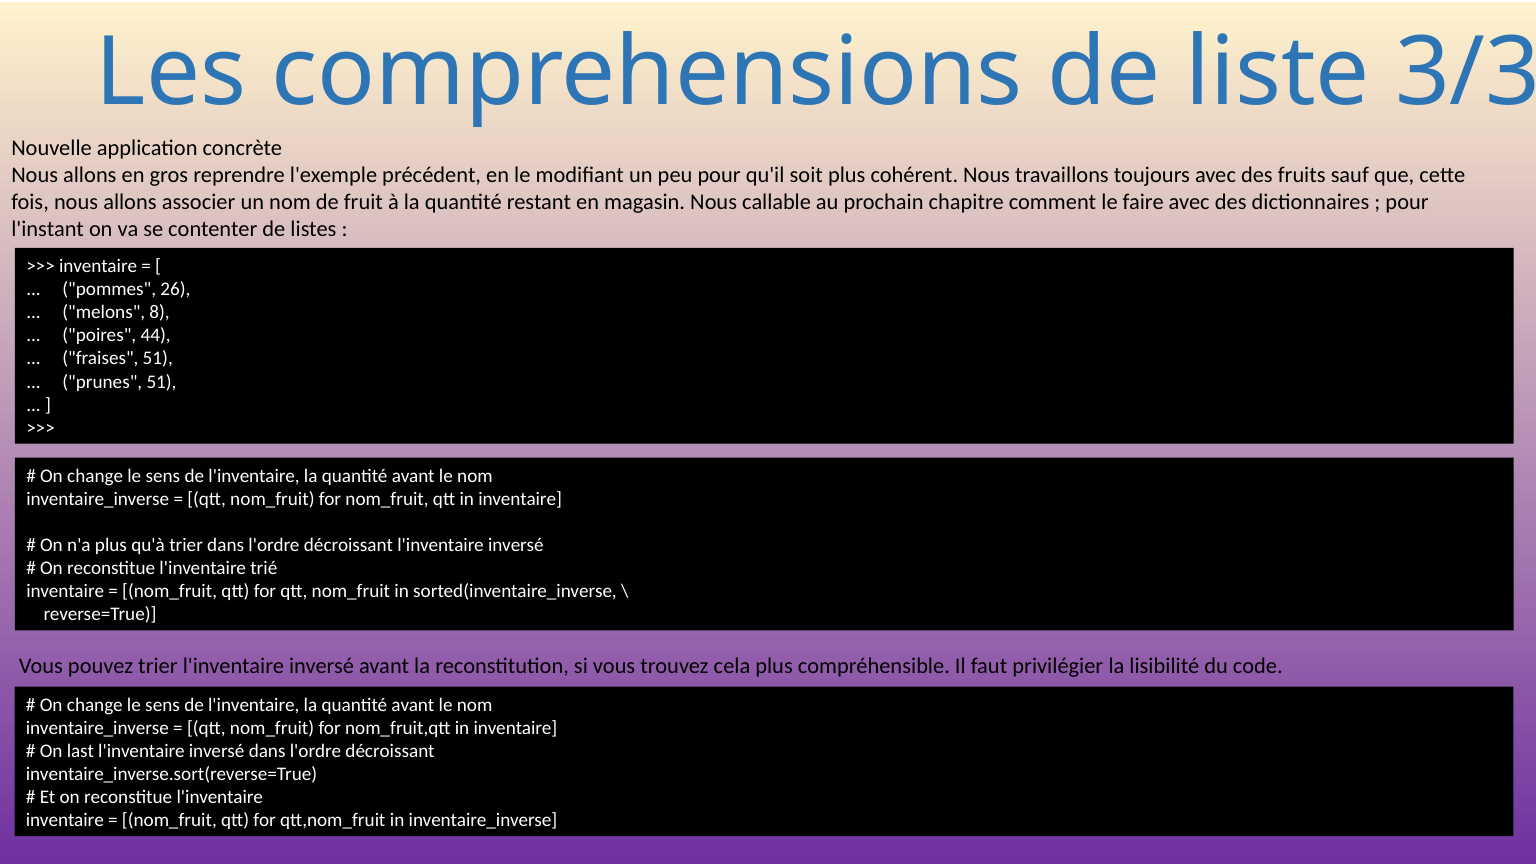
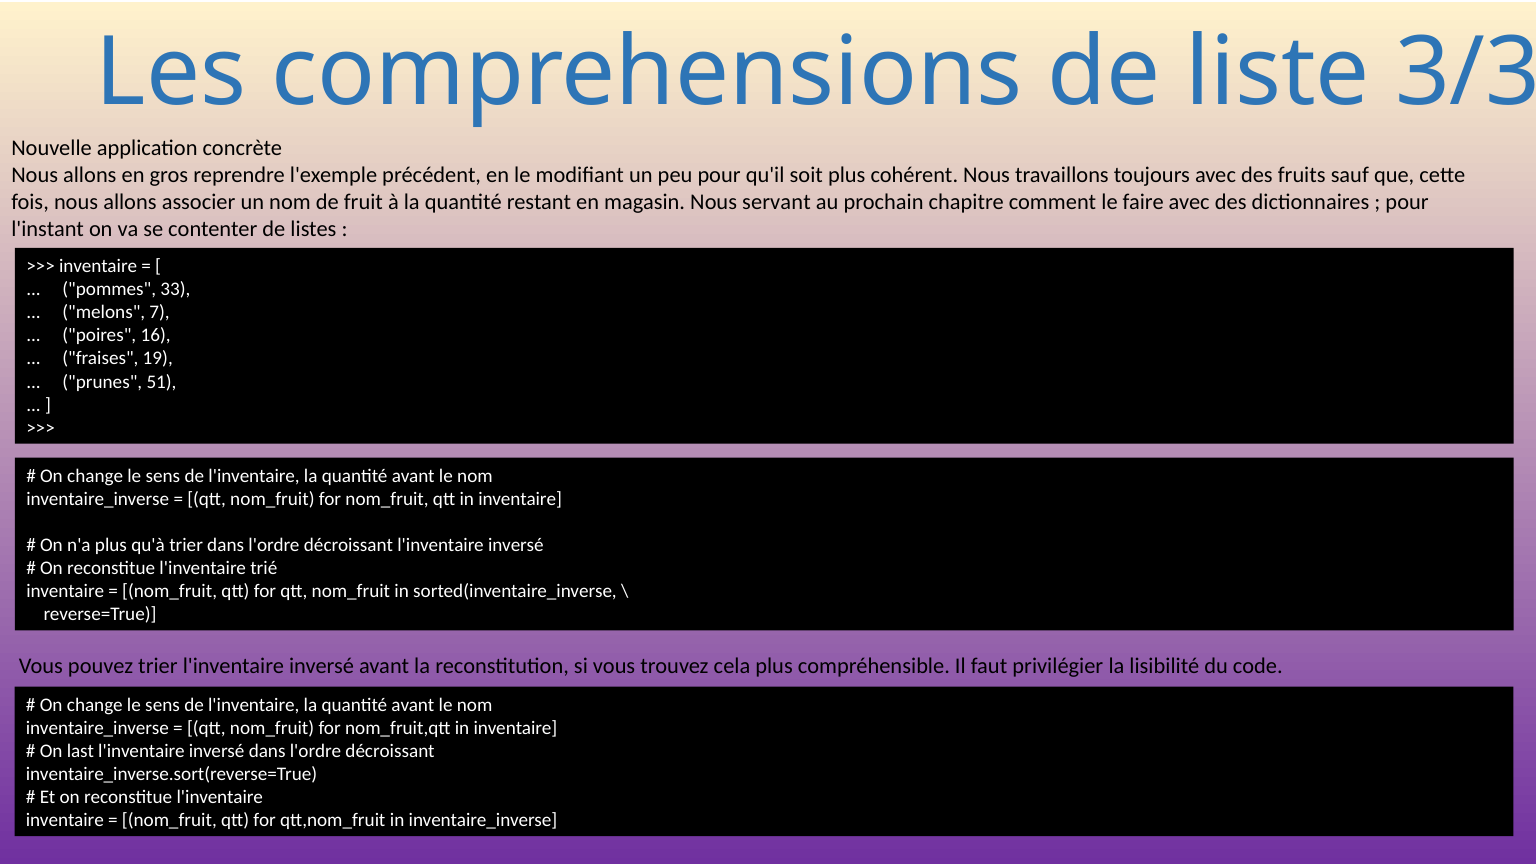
callable: callable -> servant (776, 202)
26: 26 -> 33 (175, 290)
8: 8 -> 7 (160, 313)
44: 44 -> 16 (156, 336)
fraises 51: 51 -> 19 (158, 359)
